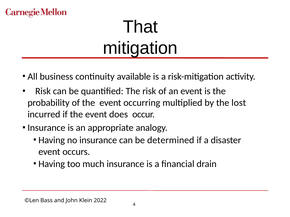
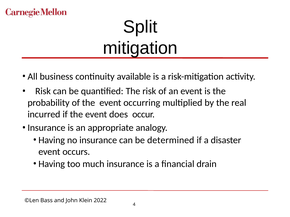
That: That -> Split (140, 27)
lost: lost -> real (239, 103)
